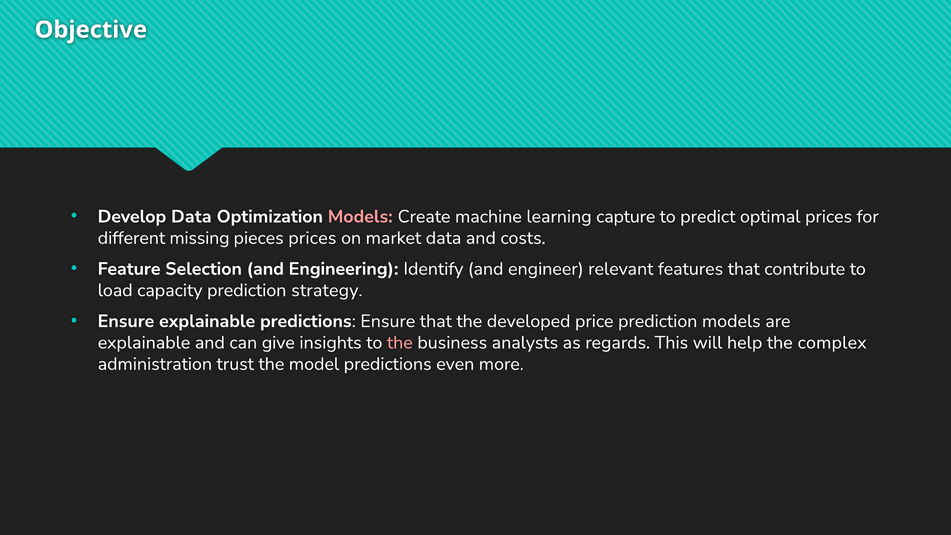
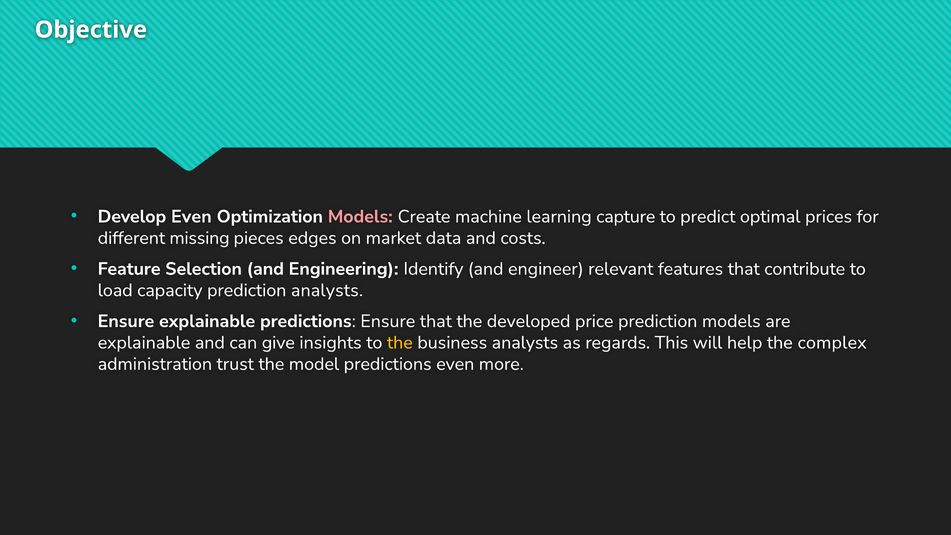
Develop Data: Data -> Even (191, 217)
pieces prices: prices -> edges (312, 238)
prediction strategy: strategy -> analysts (327, 290)
the colour: pink -> yellow (400, 343)
